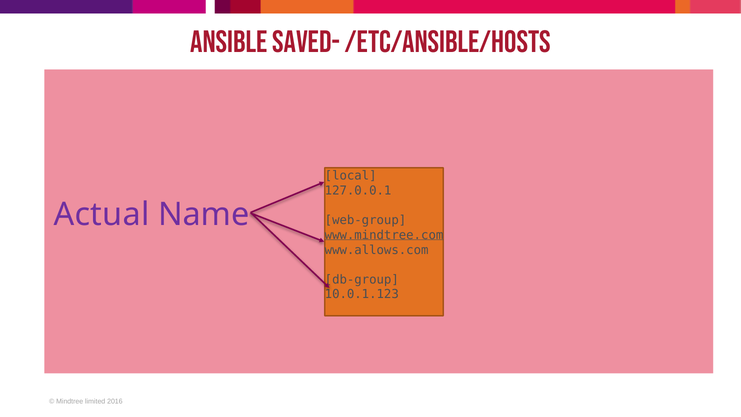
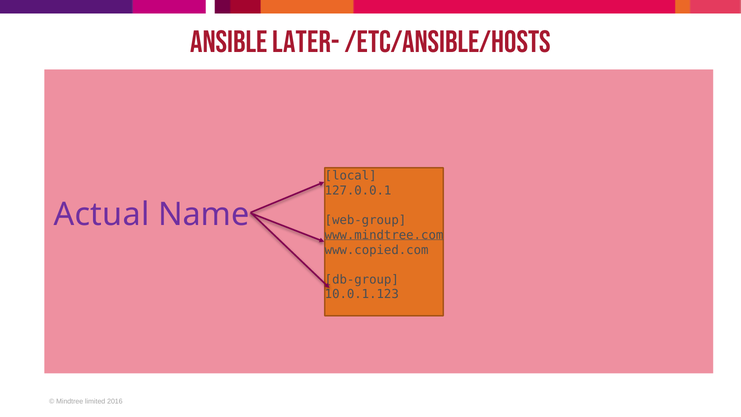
Saved-: Saved- -> Later- (306, 42)
www.allows.com: www.allows.com -> www.copied.com (377, 250)
